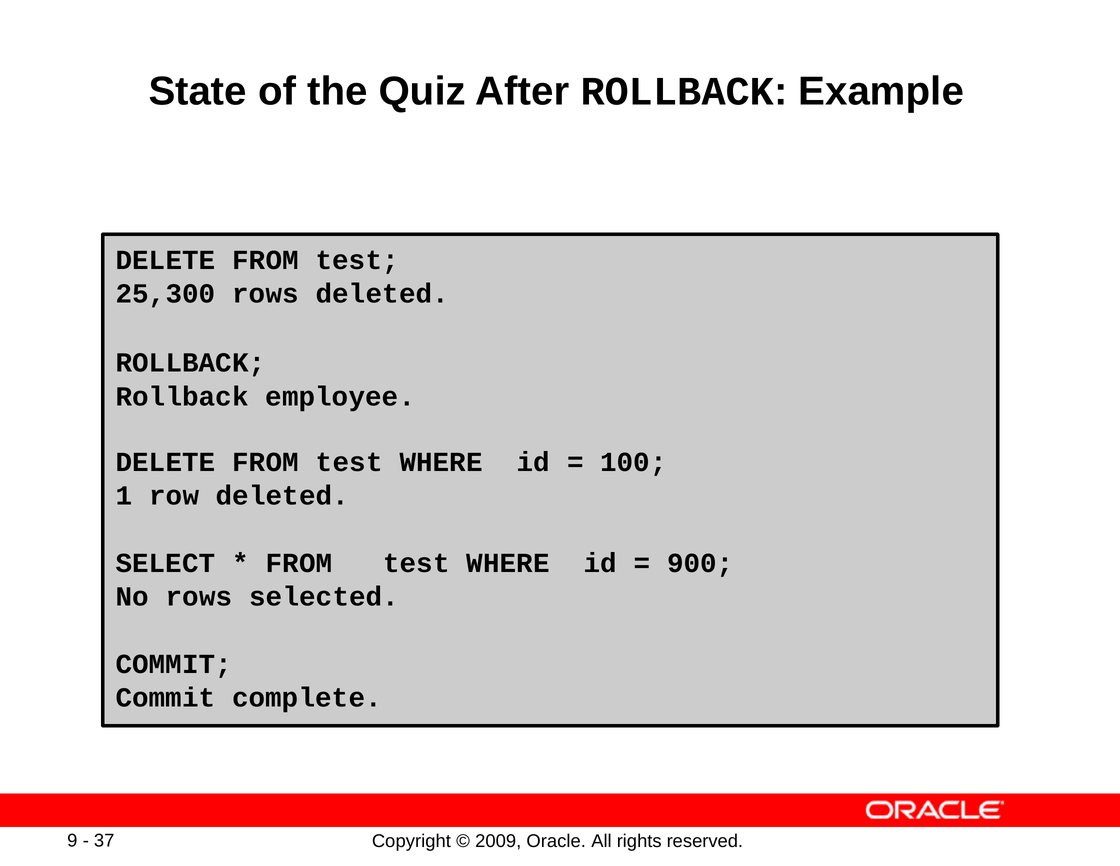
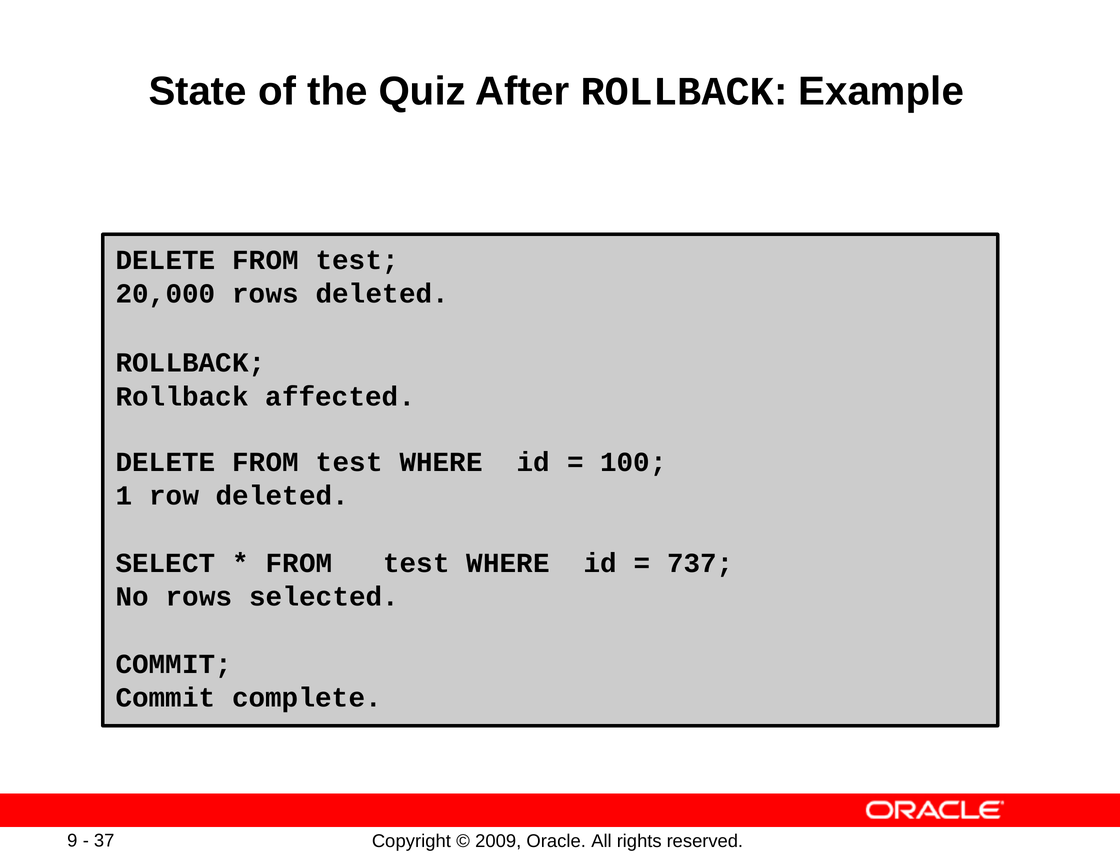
25,300: 25,300 -> 20,000 (166, 294)
employee: employee -> affected (340, 396)
900: 900 -> 737 (700, 563)
